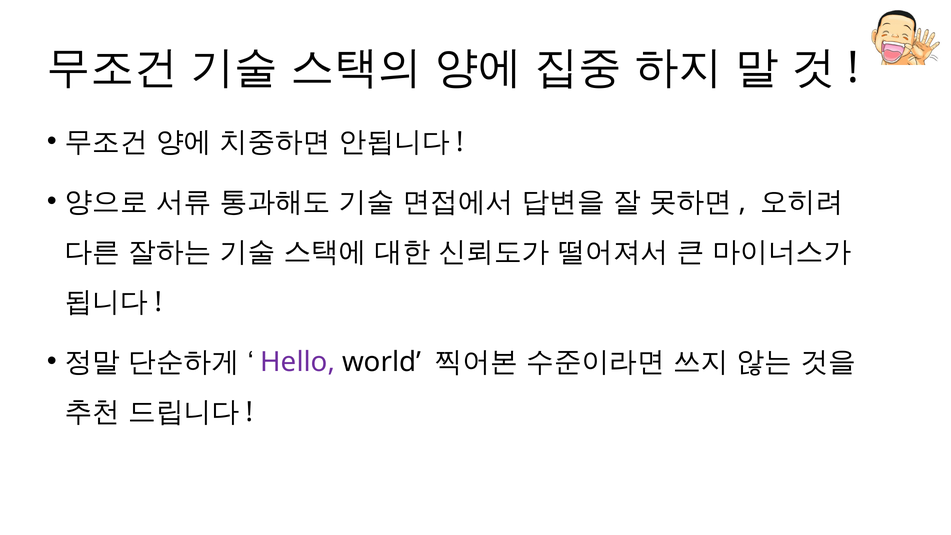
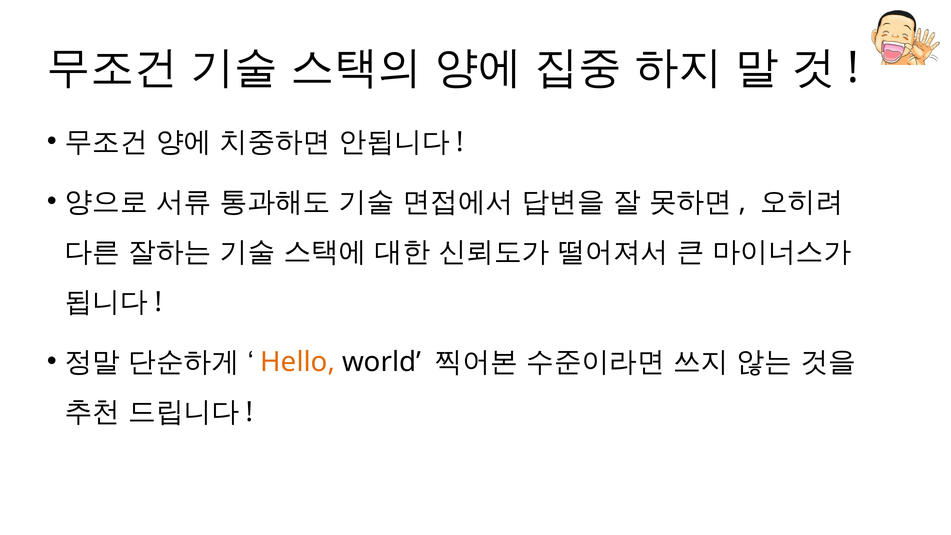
Hello colour: purple -> orange (298, 362)
